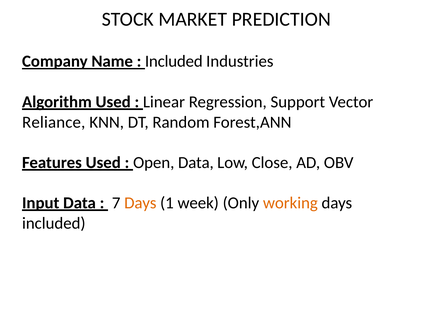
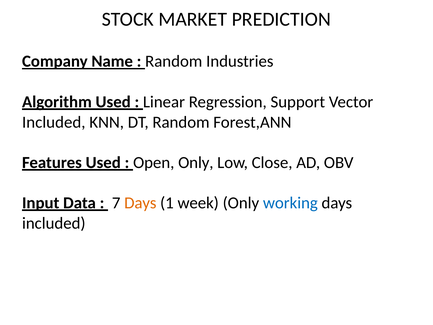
Included: Included -> Random (174, 61)
Reliance: Reliance -> Included (54, 122)
Open Data: Data -> Only (196, 162)
working colour: orange -> blue (290, 203)
